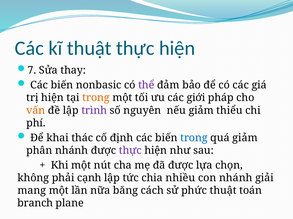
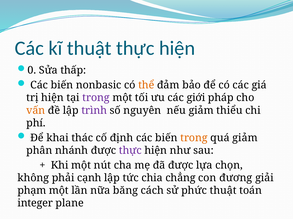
7: 7 -> 0 (32, 71)
thay: thay -> thấp (73, 71)
thể colour: purple -> orange (146, 85)
trong colour: orange -> purple (96, 98)
trong colour: blue -> orange (194, 138)
nhiều: nhiều -> chẳng (180, 178)
con nhánh: nhánh -> đương (236, 178)
mang: mang -> phạm (32, 191)
branch: branch -> integer (35, 204)
